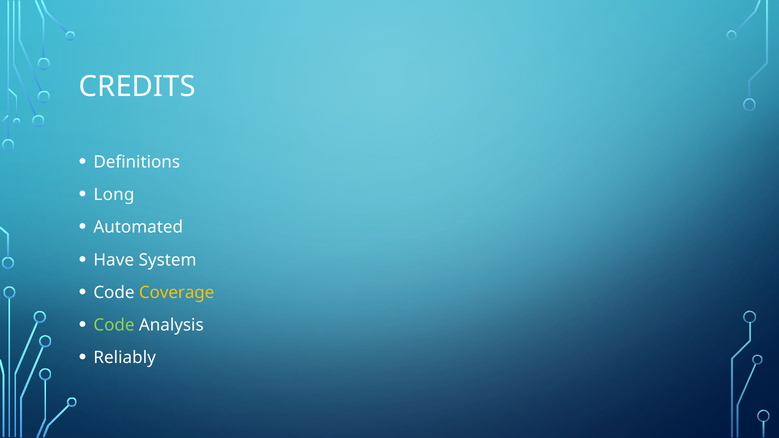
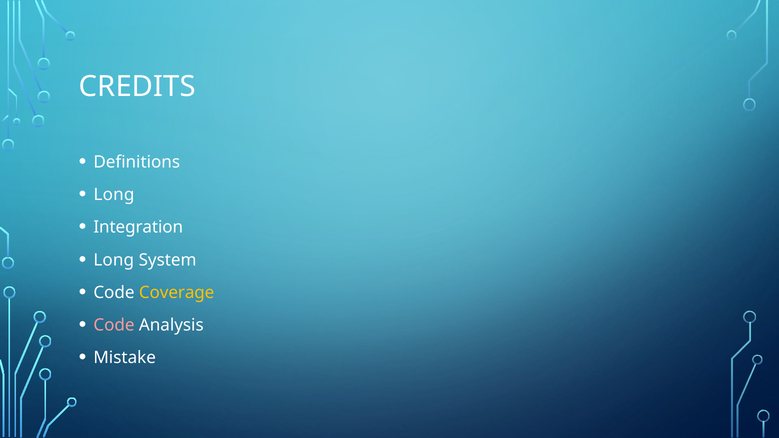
Automated: Automated -> Integration (138, 227)
Have: Have -> Long (114, 260)
Code colour: light green -> pink (114, 325)
Reliably: Reliably -> Mistake (125, 358)
